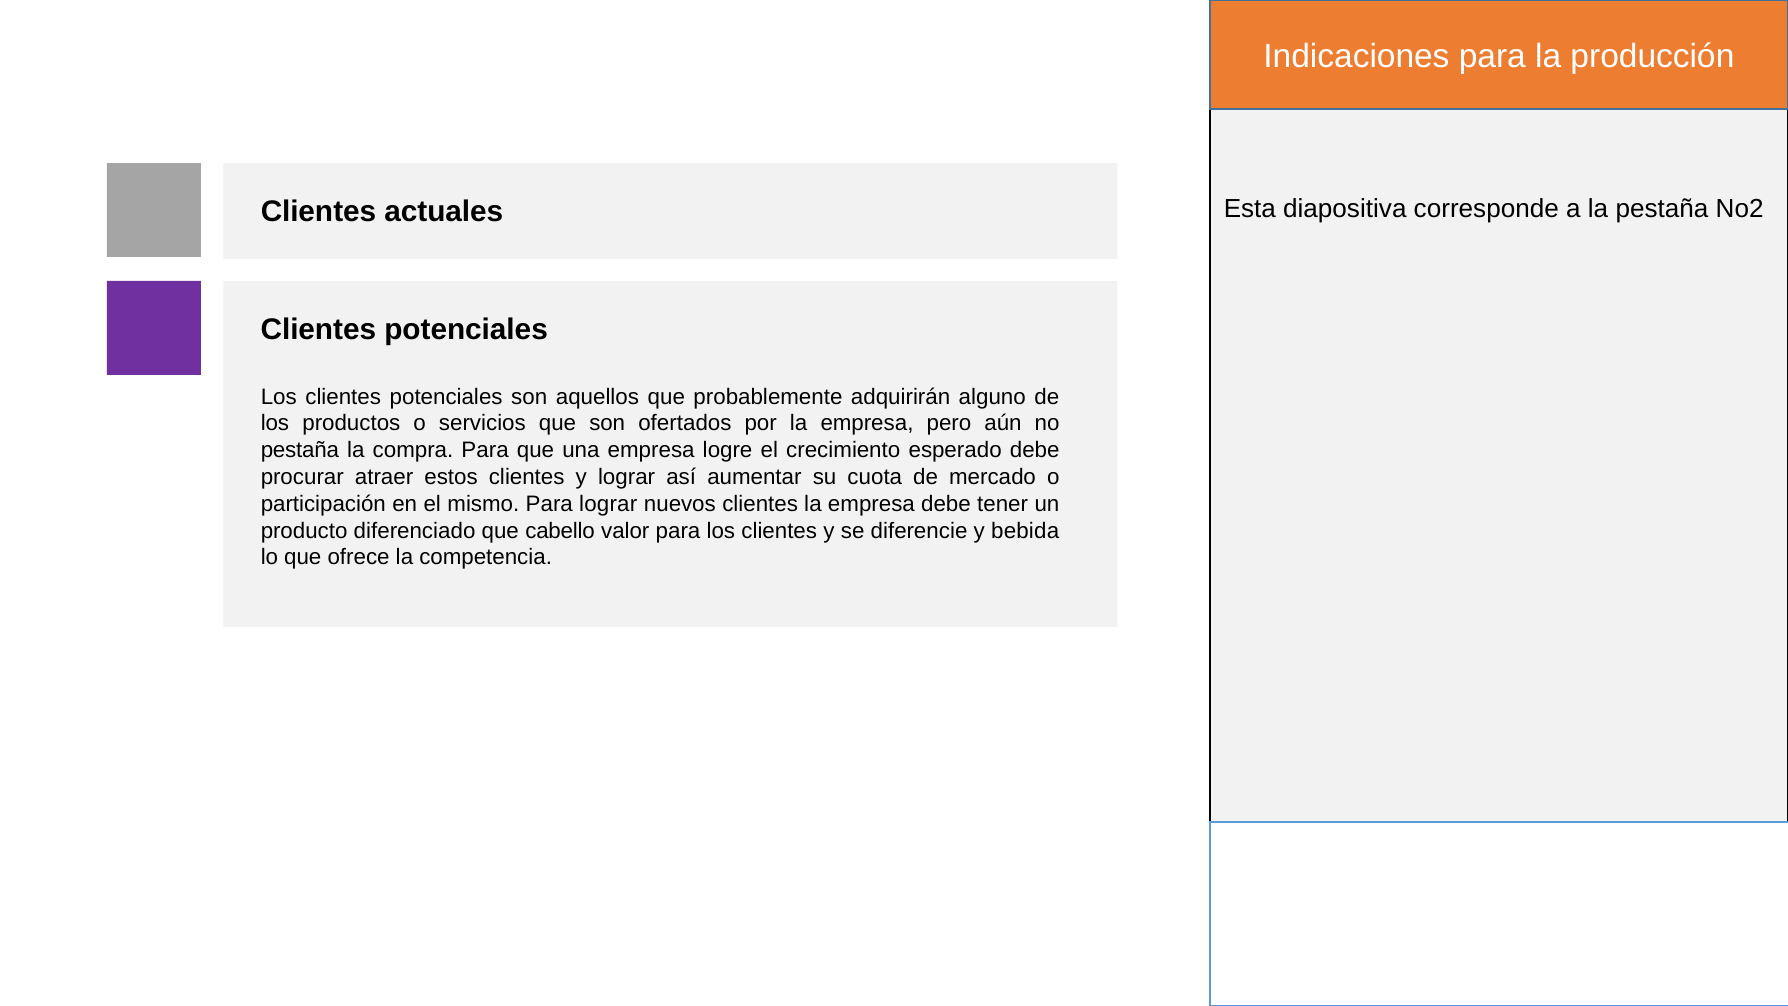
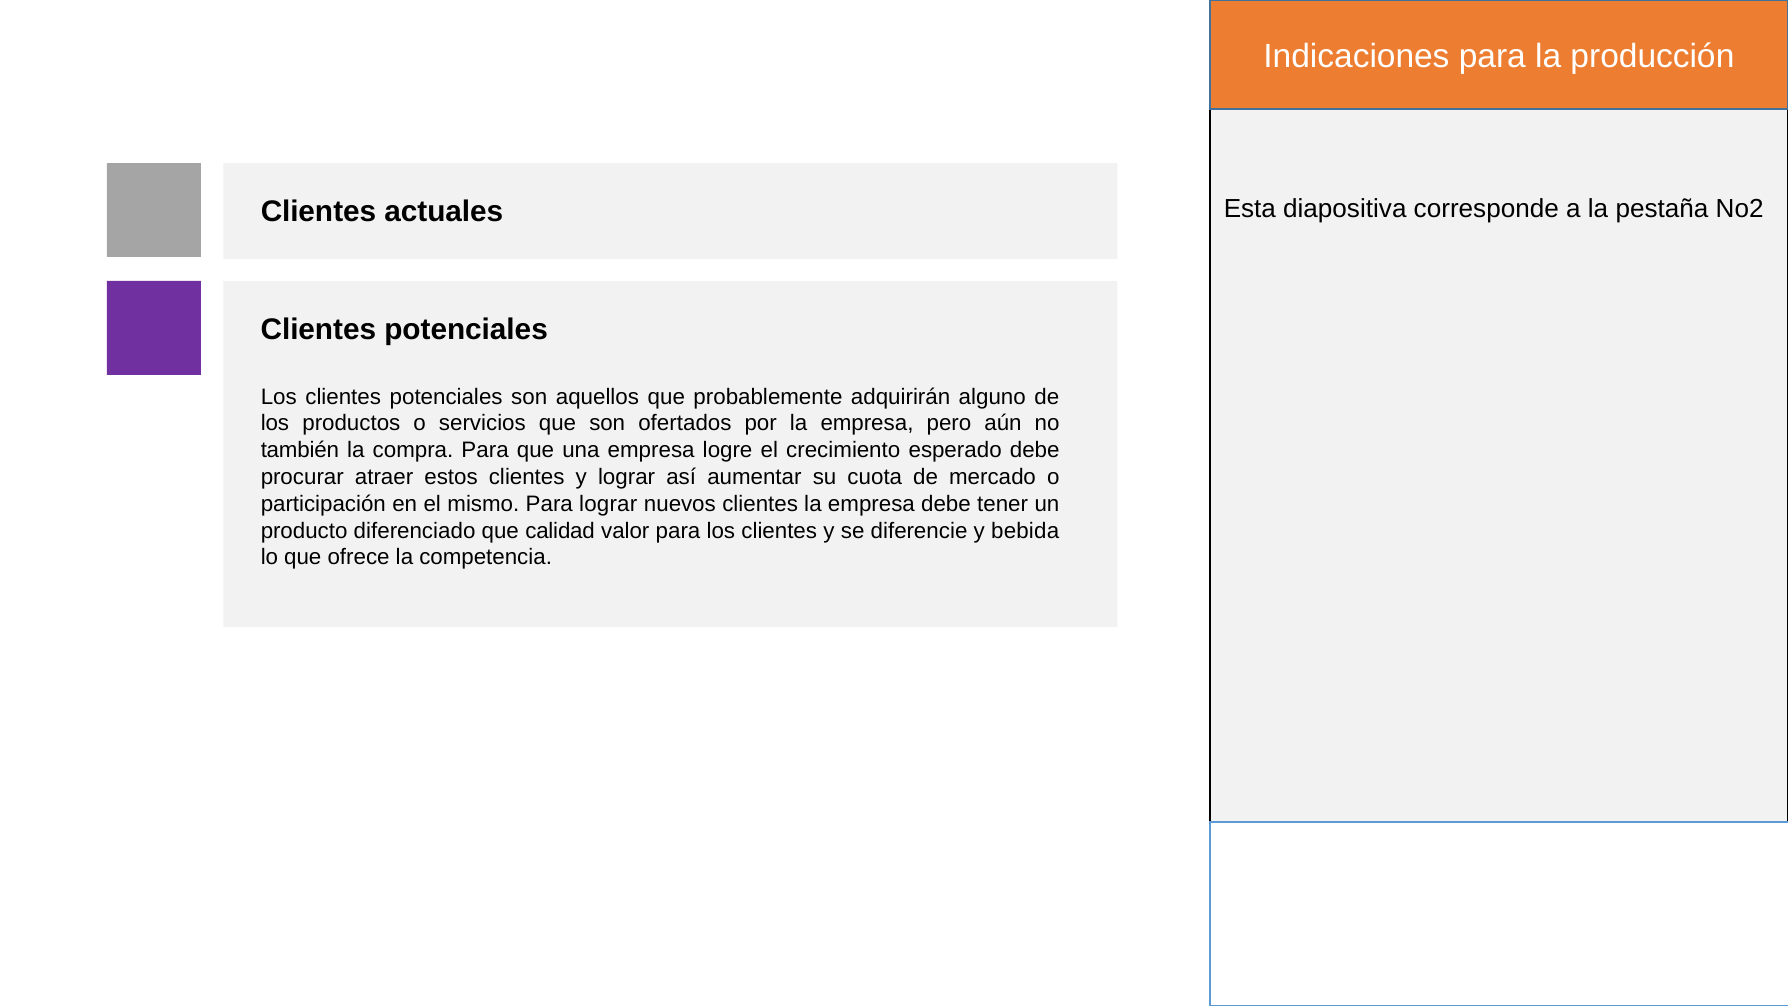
pestaña: pestaña -> también (300, 450)
cabello: cabello -> calidad (560, 531)
